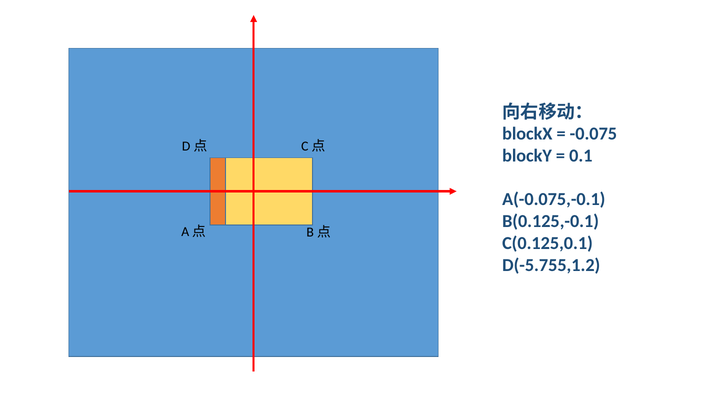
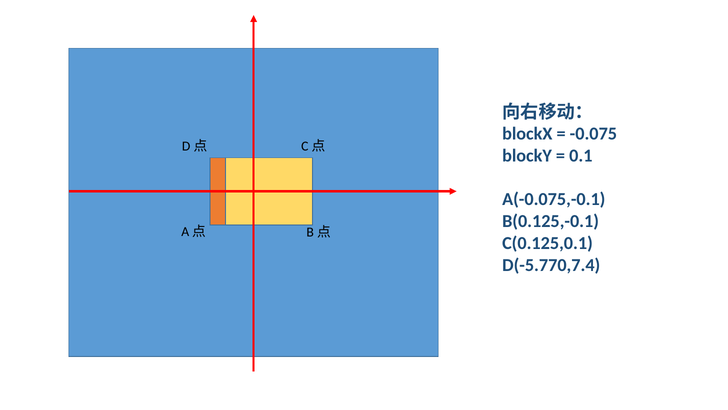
D(-5.755,1.2: D(-5.755,1.2 -> D(-5.770,7.4 (551, 265)
